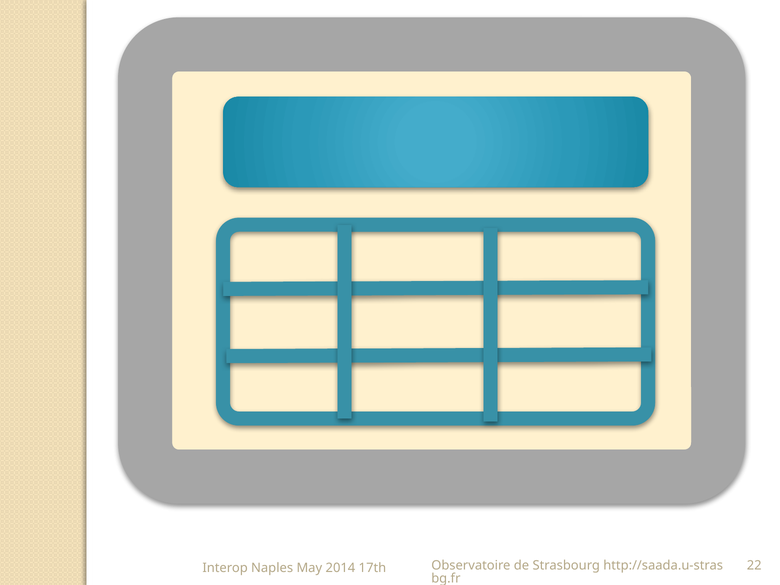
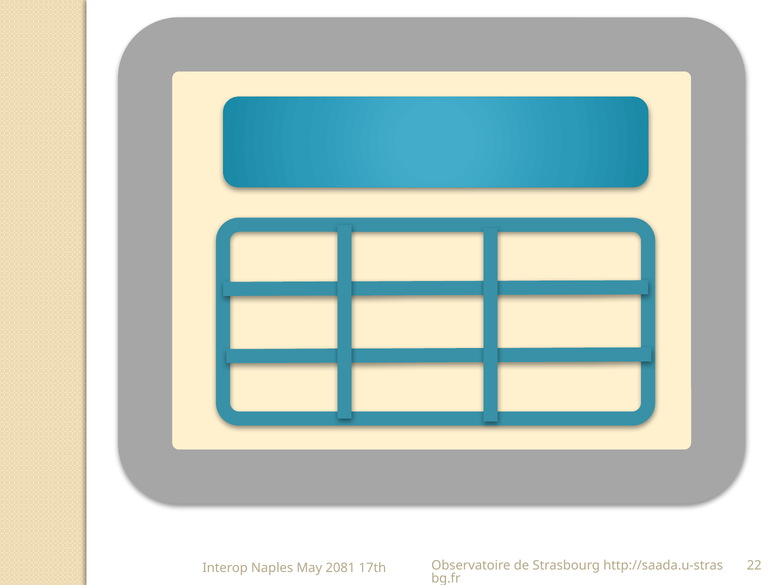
2014: 2014 -> 2081 (340, 568)
